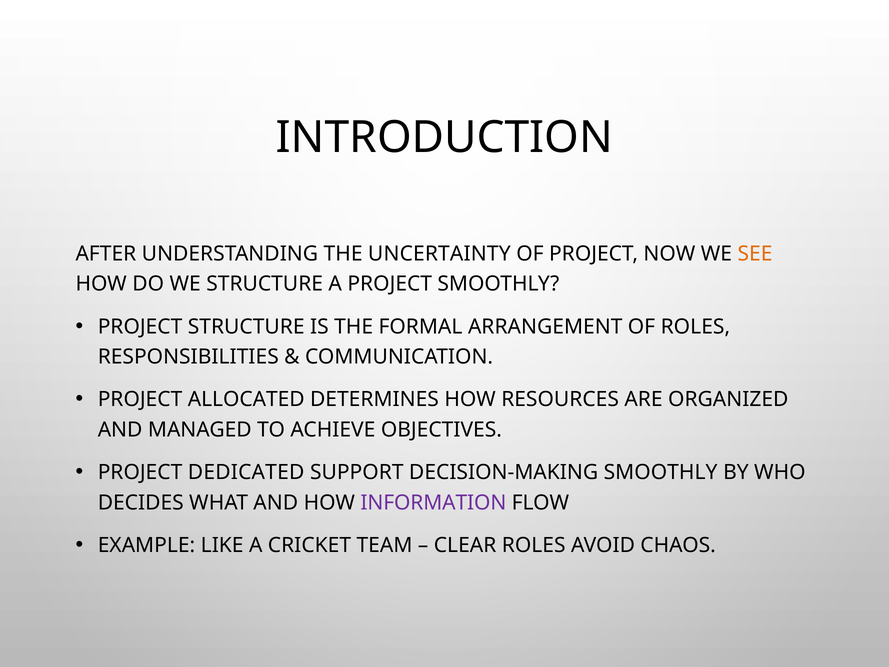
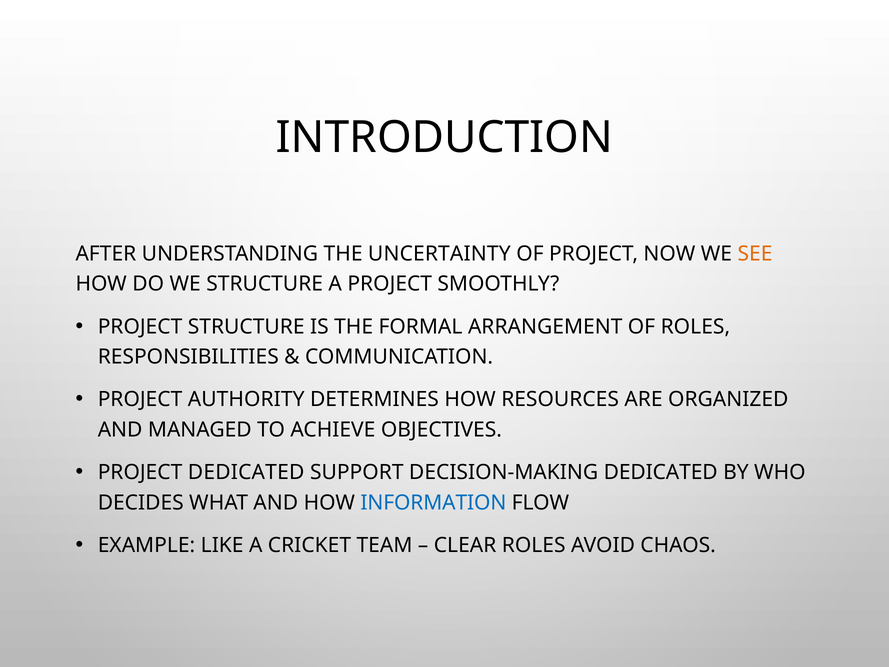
ALLOCATED: ALLOCATED -> AUTHORITY (246, 399)
DECISION-MAKING SMOOTHLY: SMOOTHLY -> DEDICATED (661, 472)
INFORMATION colour: purple -> blue (433, 502)
